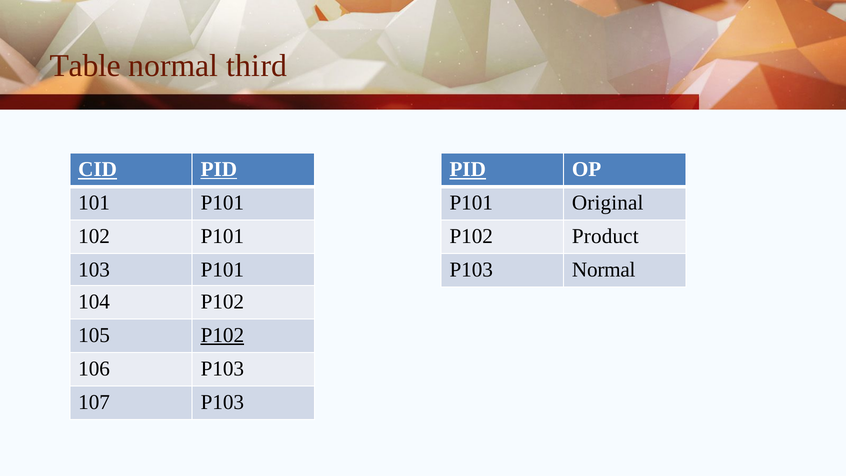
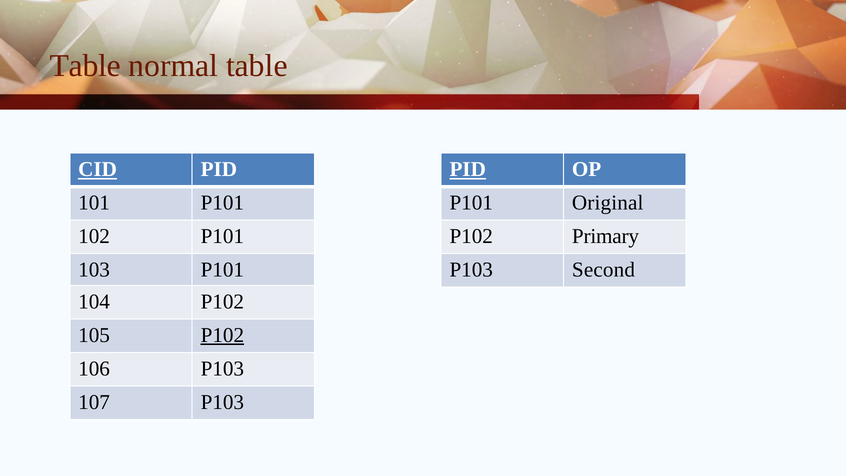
normal third: third -> table (257, 66)
PID underline: present -> none (219, 169)
Product: Product -> Primary (605, 236)
P103 Normal: Normal -> Second (604, 270)
